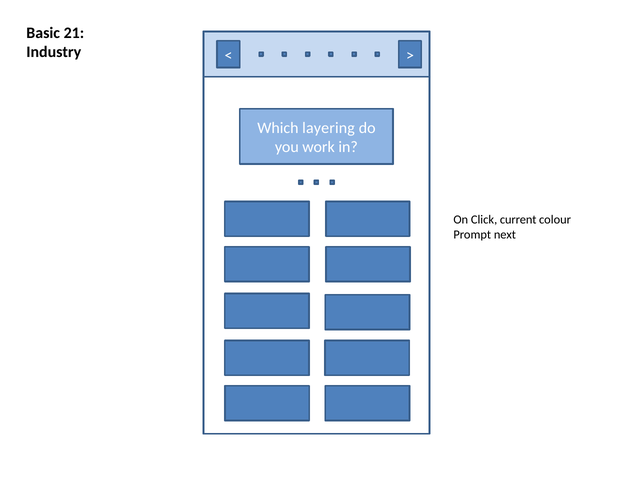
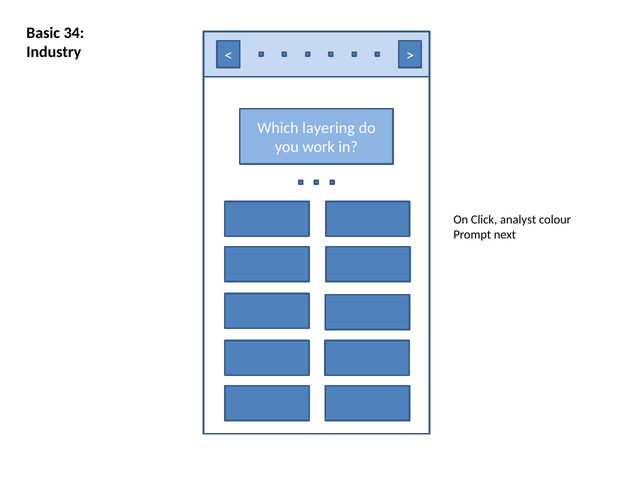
21: 21 -> 34 (74, 33)
current: current -> analyst (518, 219)
